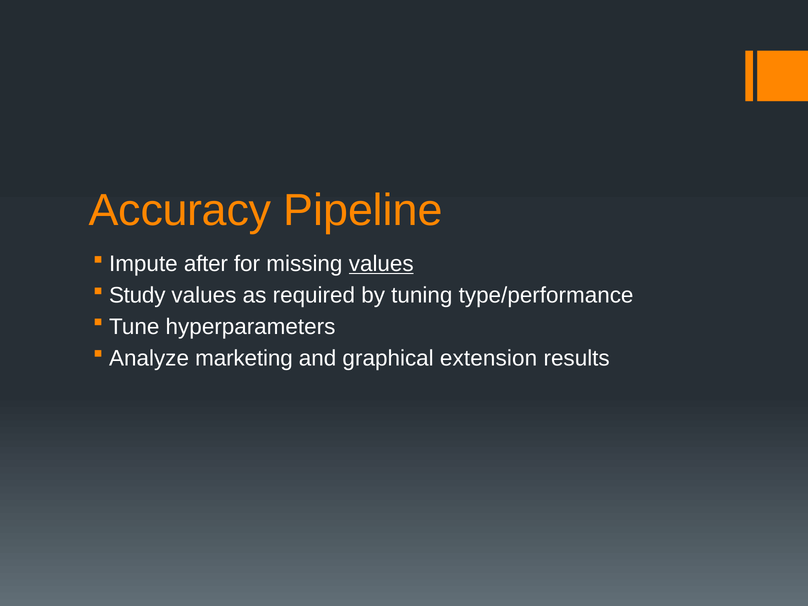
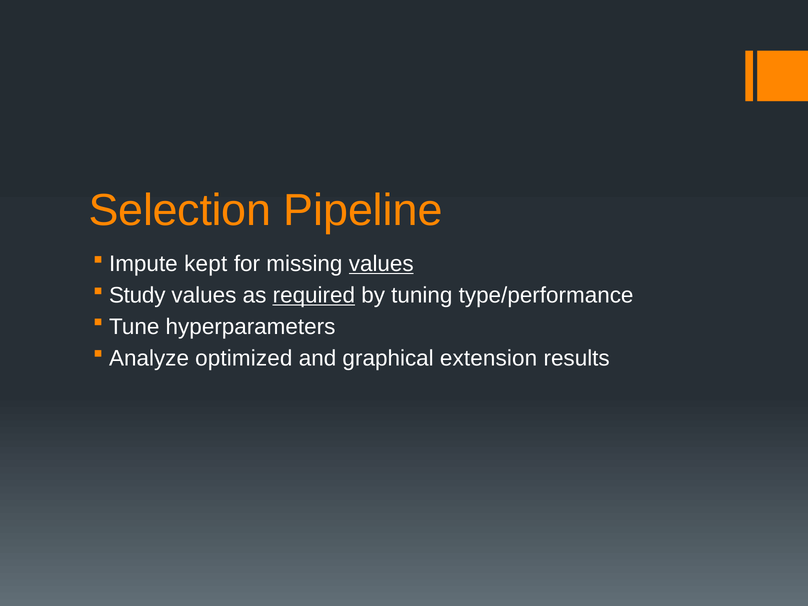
Accuracy: Accuracy -> Selection (180, 211)
after: after -> kept (206, 264)
required underline: none -> present (314, 295)
marketing: marketing -> optimized (244, 358)
